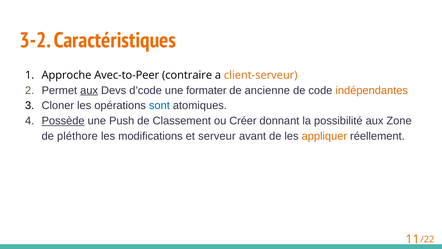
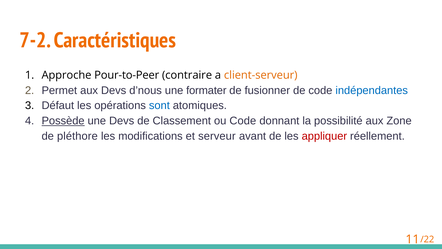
3-2: 3-2 -> 7-2 (35, 40)
Avec-to-Peer: Avec-to-Peer -> Pour-to-Peer (127, 75)
aux underline: present -> none (89, 90)
d’code: d’code -> d’nous (146, 90)
ancienne: ancienne -> fusionner (267, 90)
indépendantes colour: orange -> blue (372, 90)
Cloner: Cloner -> Défaut (58, 106)
une Push: Push -> Devs (122, 121)
ou Créer: Créer -> Code (243, 121)
appliquer colour: orange -> red (324, 136)
